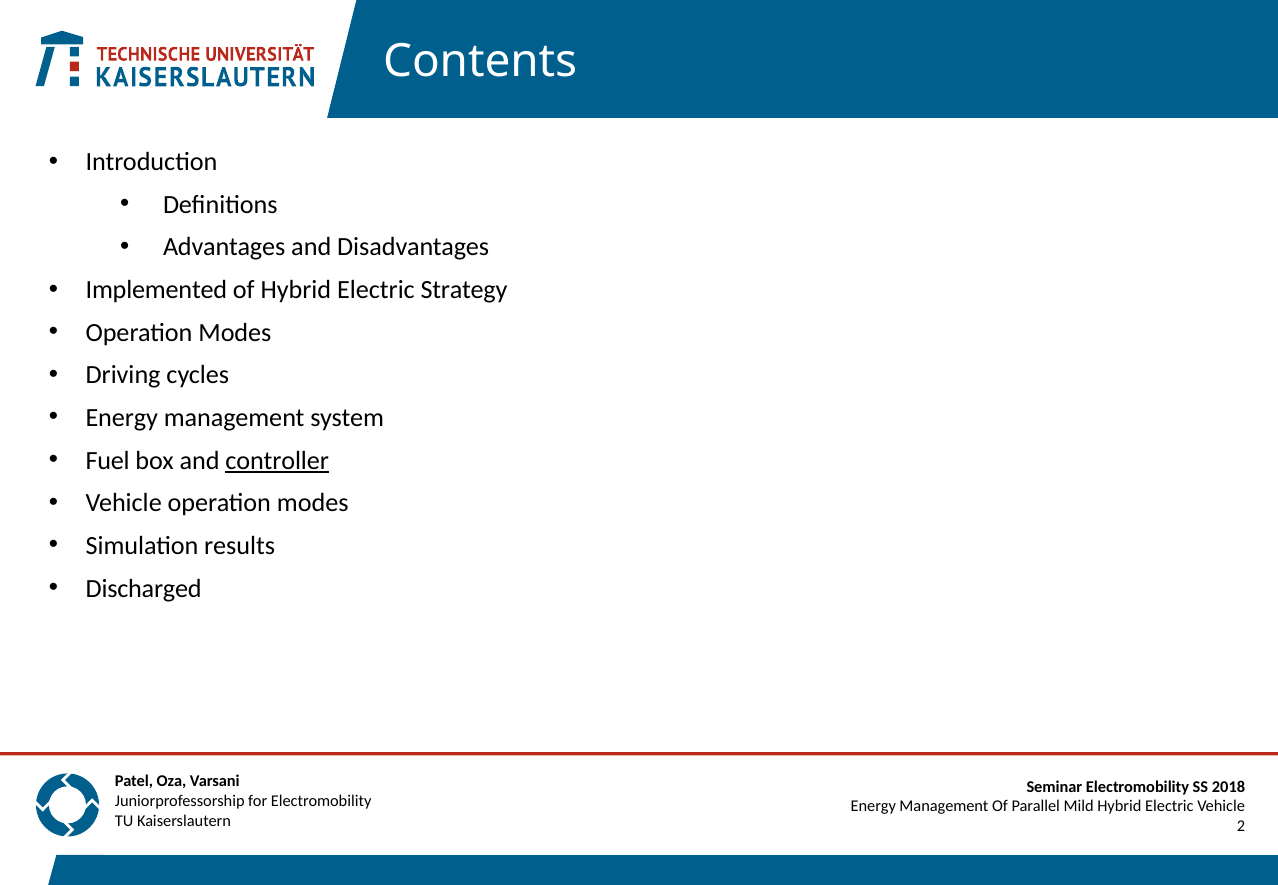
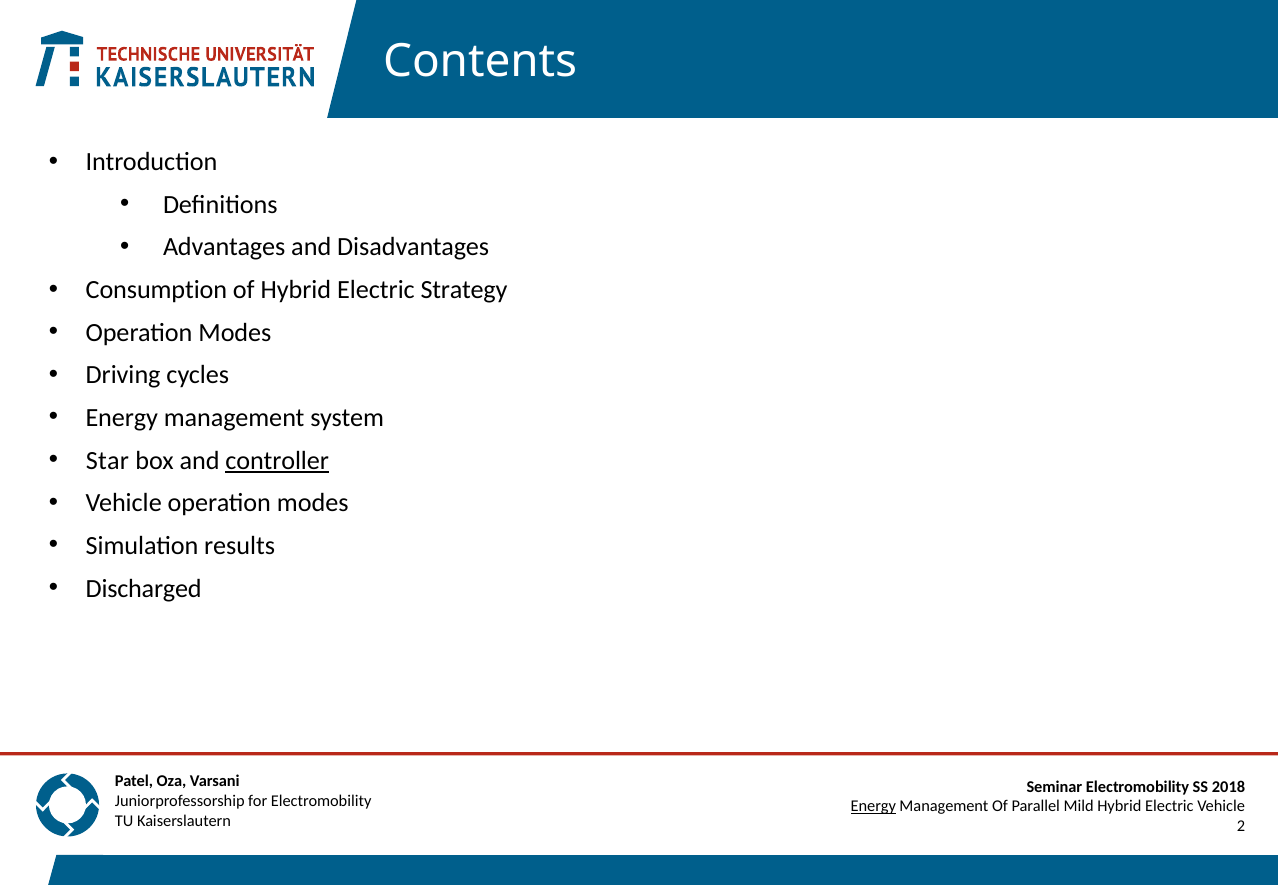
Implemented: Implemented -> Consumption (156, 290)
Fuel: Fuel -> Star (107, 460)
Energy underline: none -> present (873, 806)
